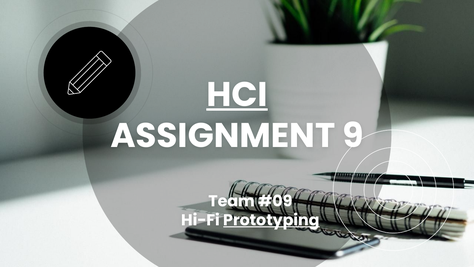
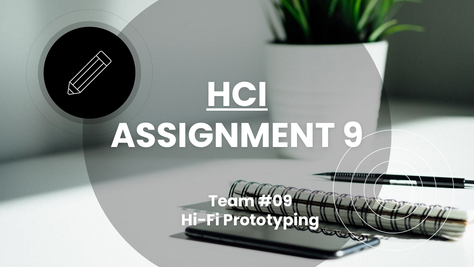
Prototyping underline: present -> none (271, 220)
